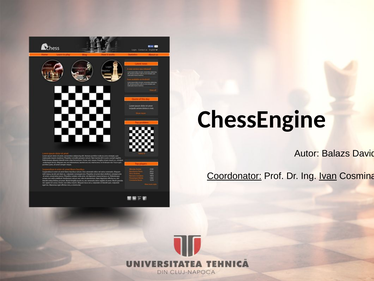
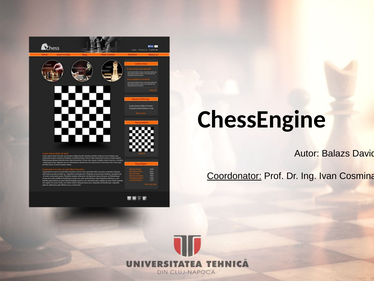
Ivan underline: present -> none (328, 176)
